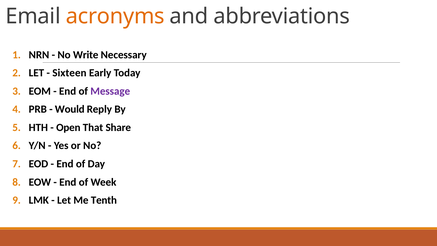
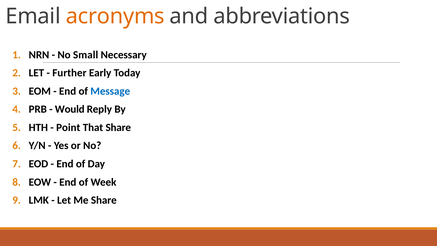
Write: Write -> Small (86, 55)
Sixteen: Sixteen -> Further (69, 73)
Message colour: purple -> blue (110, 91)
Open: Open -> Point (68, 127)
Me Tenth: Tenth -> Share (104, 200)
